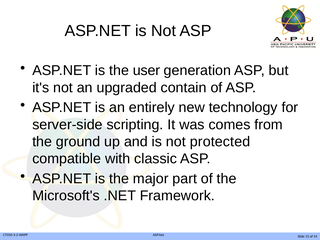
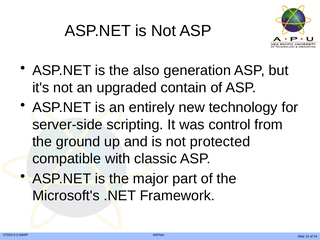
user: user -> also (146, 71)
comes: comes -> control (230, 125)
